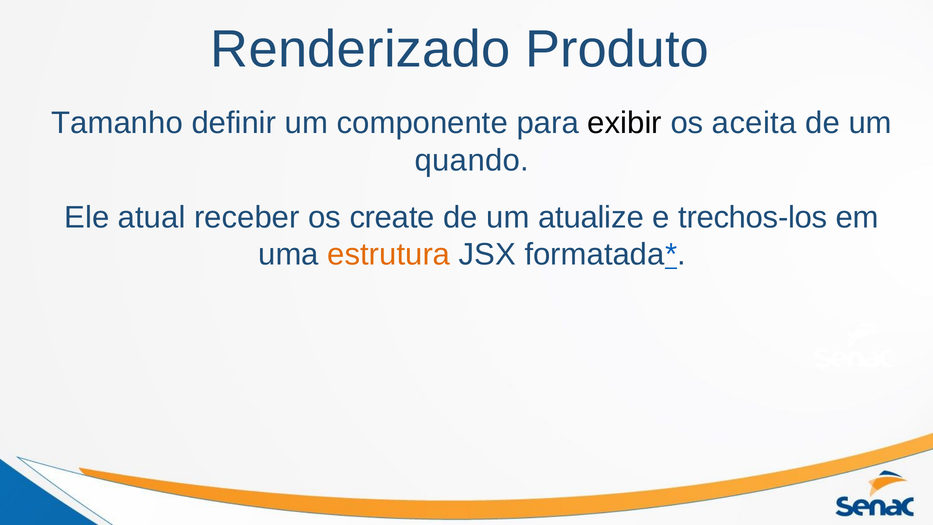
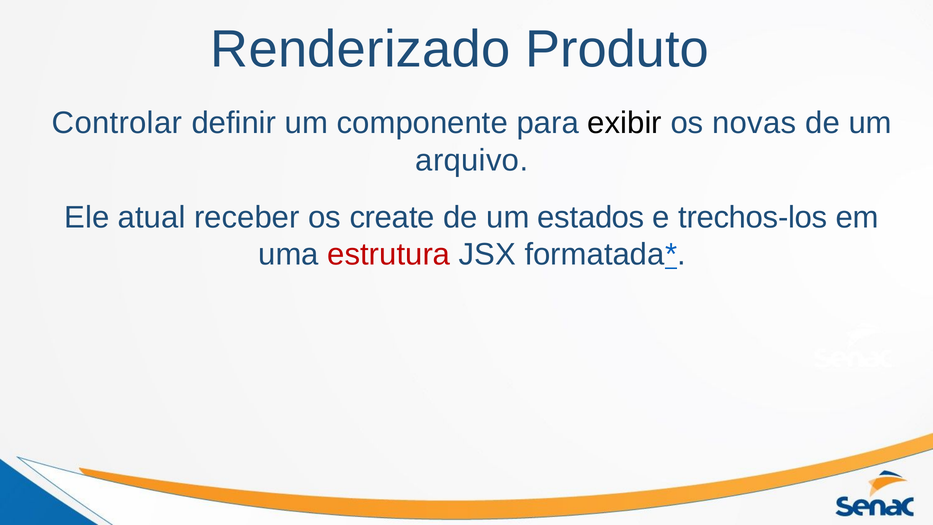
Tamanho: Tamanho -> Controlar (117, 123)
aceita: aceita -> novas (754, 123)
quando: quando -> arquivo (472, 160)
atualize: atualize -> estados (591, 217)
estrutura colour: orange -> red (389, 255)
